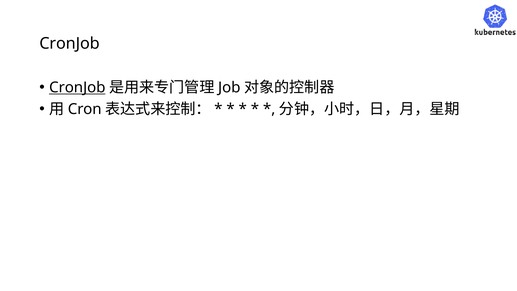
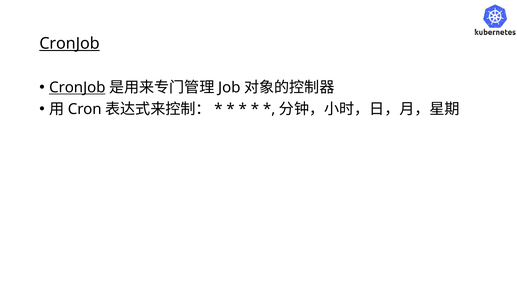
CronJob underline: none -> present (70, 43)
